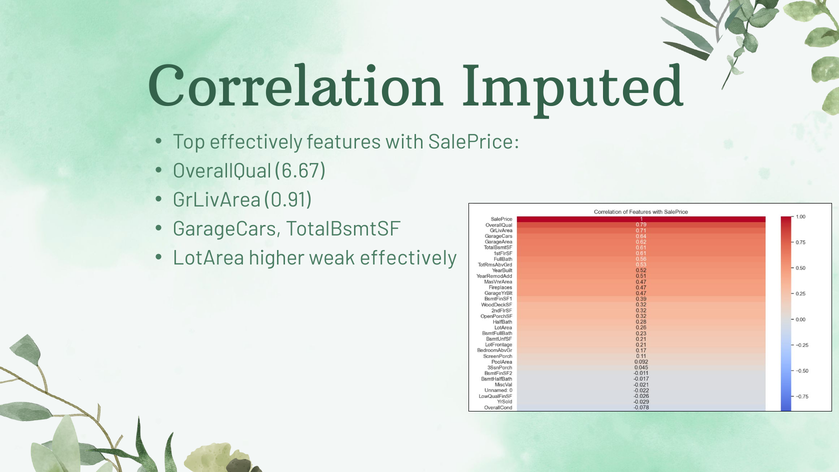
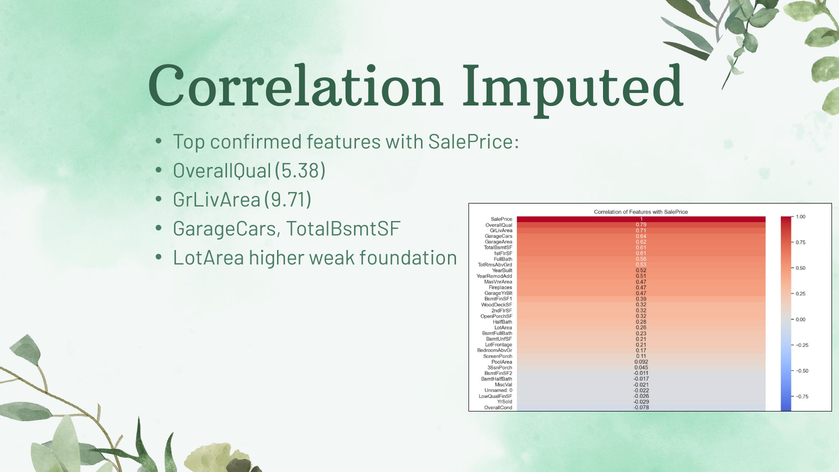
Top effectively: effectively -> confirmed (256, 142)
6.67: 6.67 -> 5.38 (300, 171)
0.91: 0.91 -> 9.71 (288, 200)
weak effectively: effectively -> foundation (408, 258)
